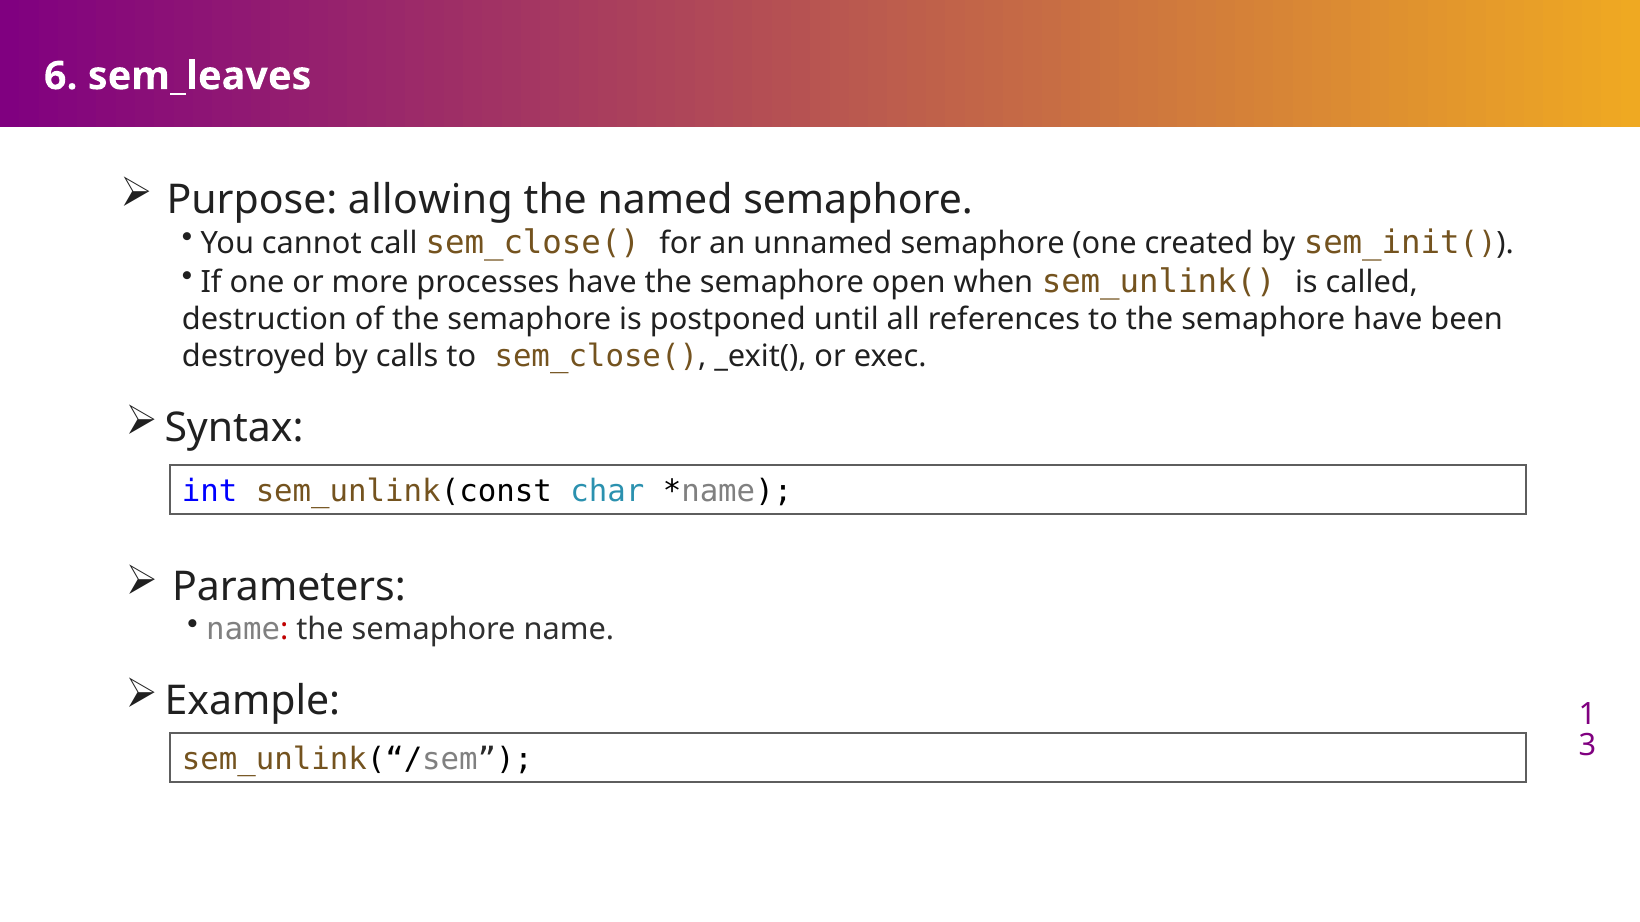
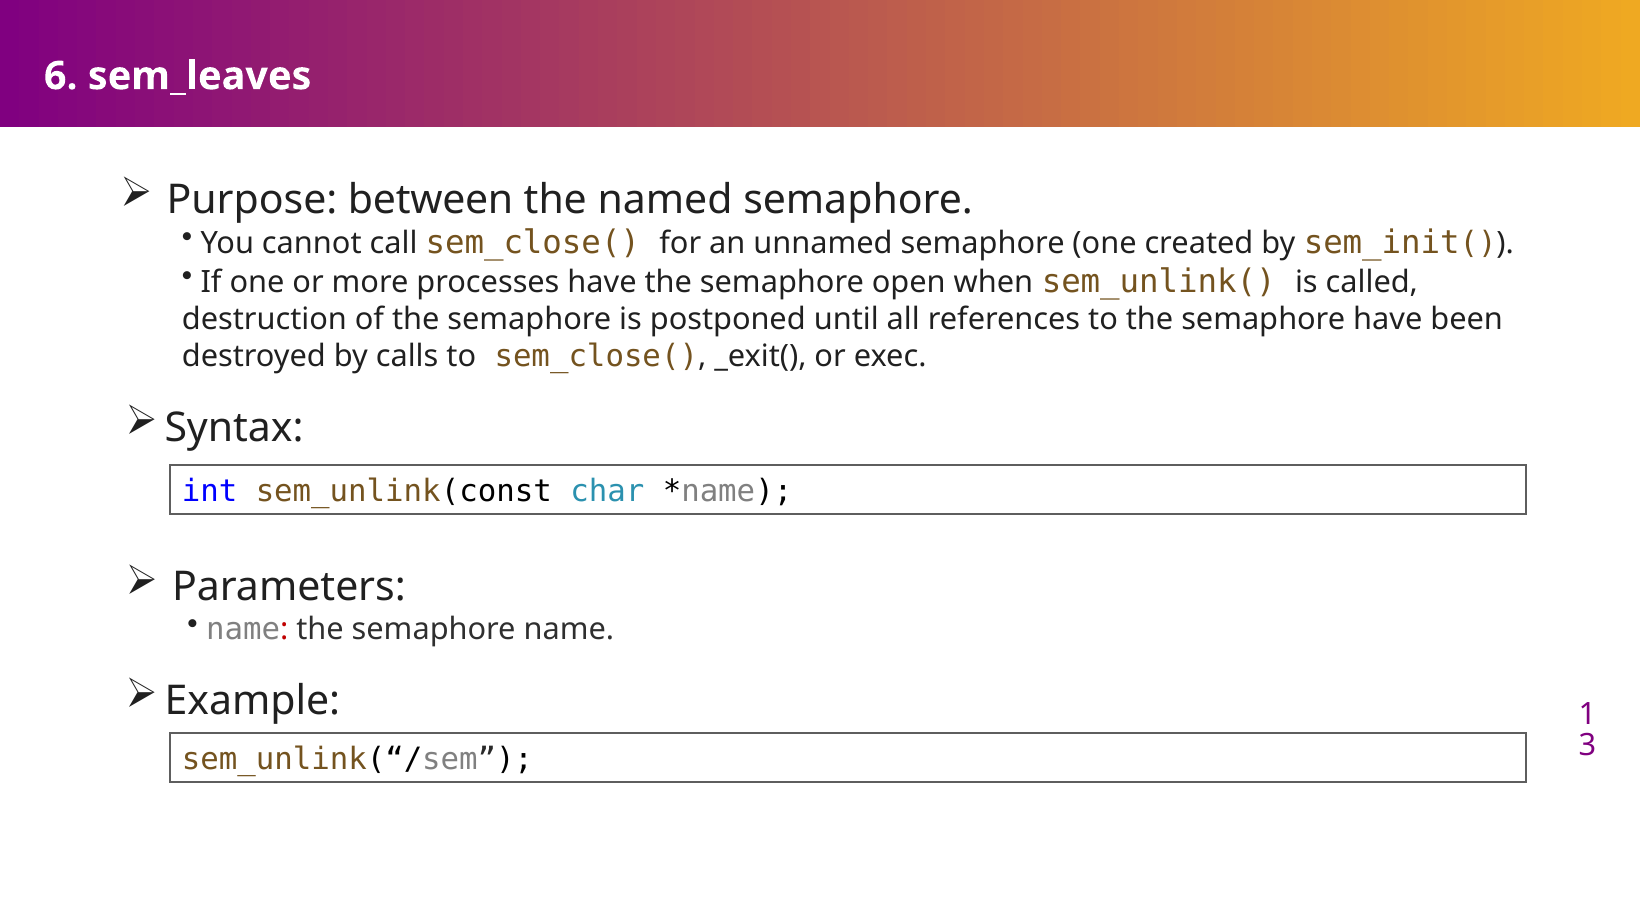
allowing: allowing -> between (431, 200)
